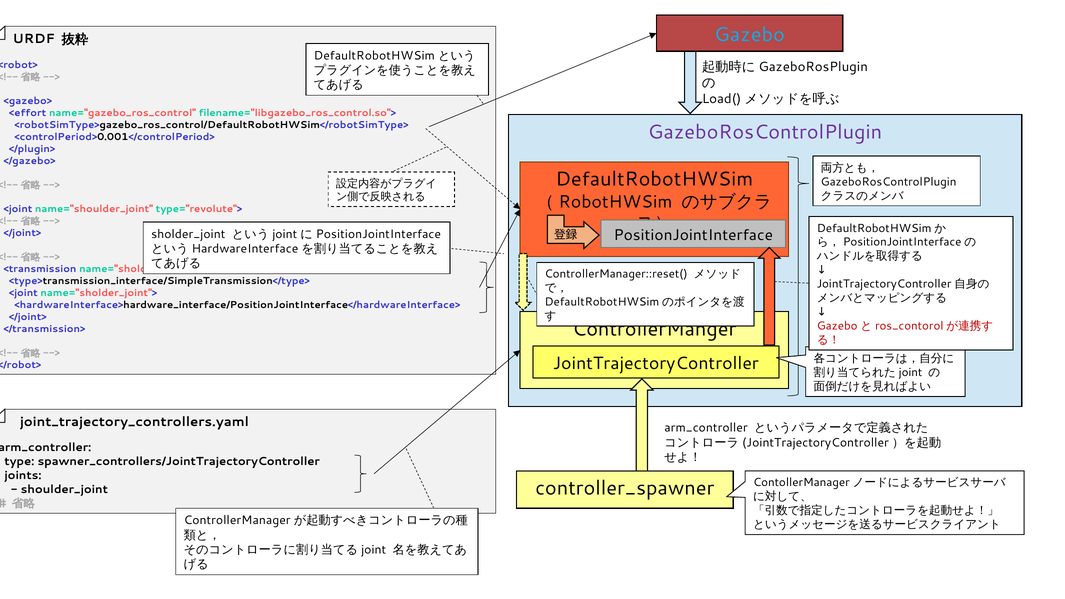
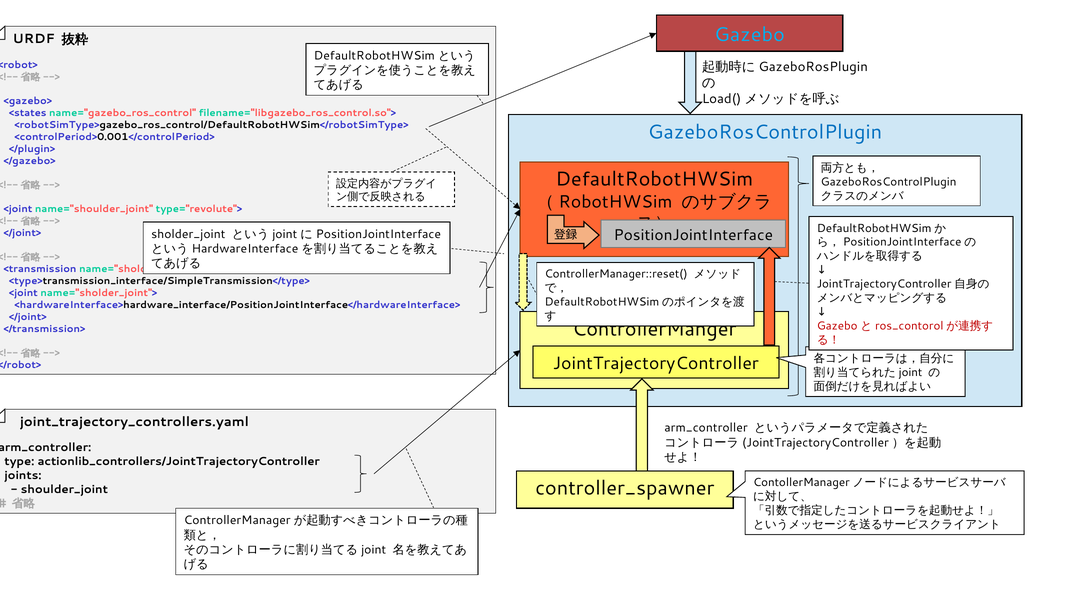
<effort: <effort -> <states (28, 113)
GazeboRosControlPlugin colour: purple -> blue (765, 132)
spawner_controllers/JointTrajectoryController: spawner_controllers/JointTrajectoryController -> actionlib_controllers/JointTrajectoryController (179, 461)
